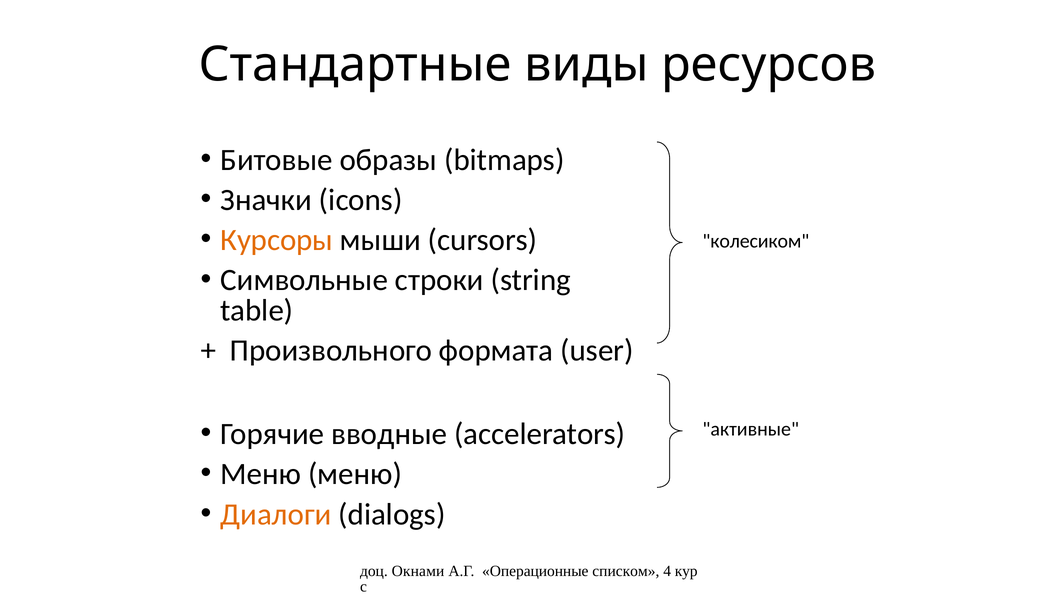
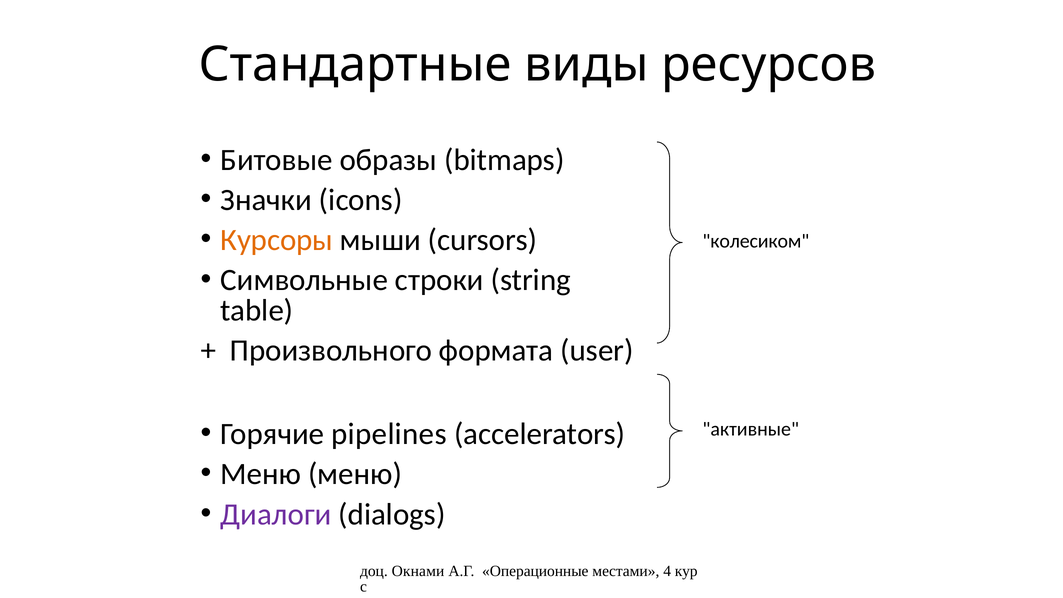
вводные: вводные -> pipelines (389, 434)
Диалоги colour: orange -> purple (276, 514)
списком: списком -> местами (626, 571)
